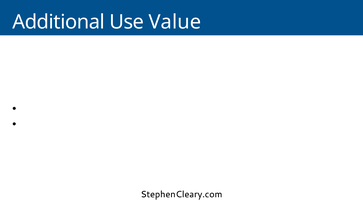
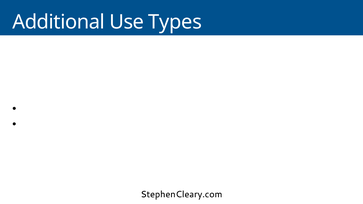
Value: Value -> Types (175, 22)
